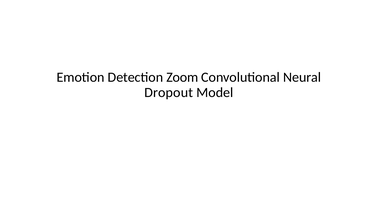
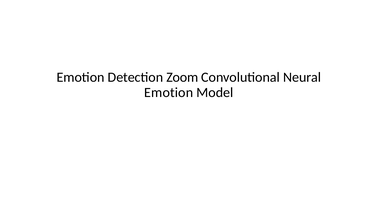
Dropout: Dropout -> Emotion (169, 93)
